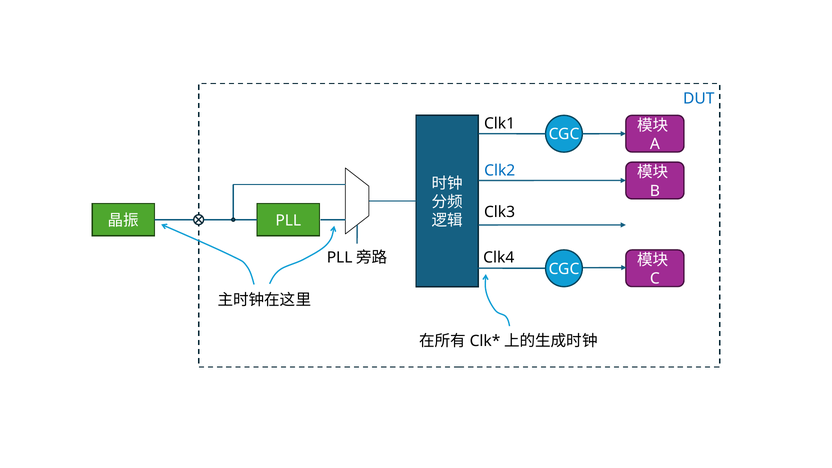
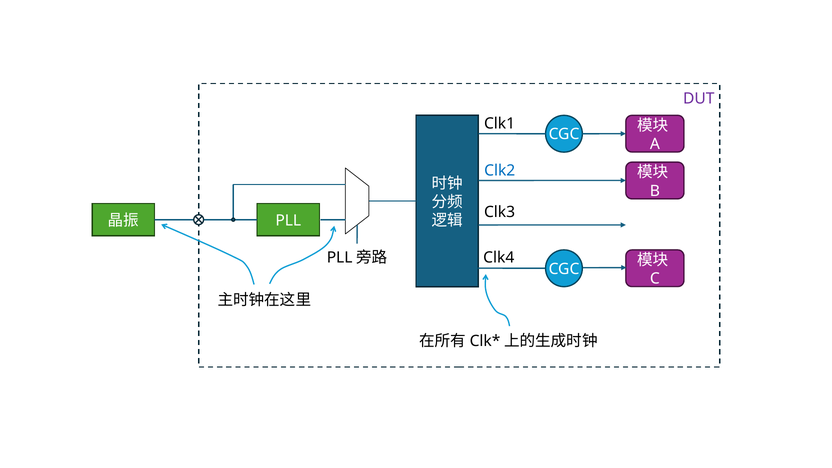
DUT colour: blue -> purple (699, 99)
